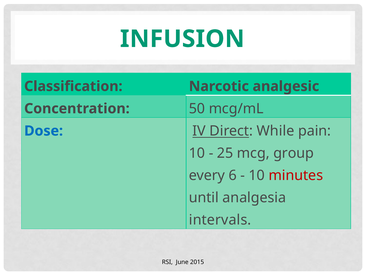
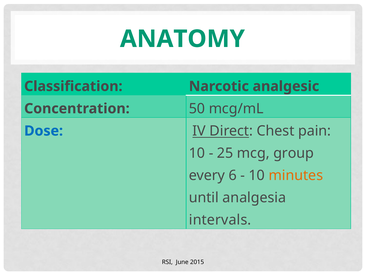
INFUSION: INFUSION -> ANATOMY (182, 39)
While: While -> Chest (275, 131)
minutes colour: red -> orange (296, 175)
